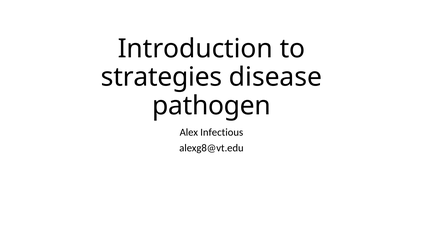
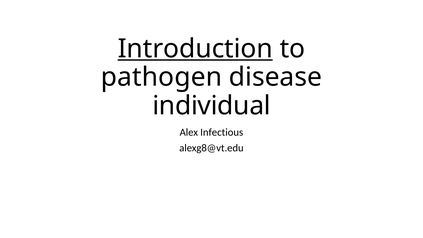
Introduction underline: none -> present (195, 49)
strategies: strategies -> pathogen (161, 77)
pathogen: pathogen -> individual (212, 106)
